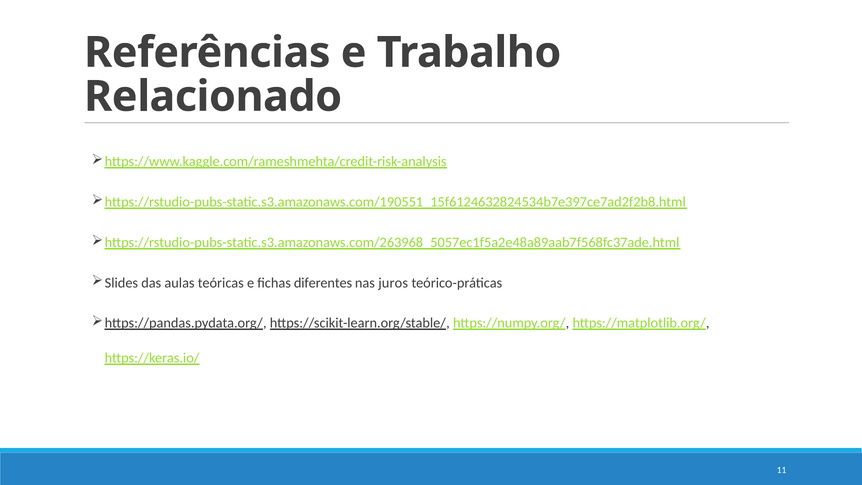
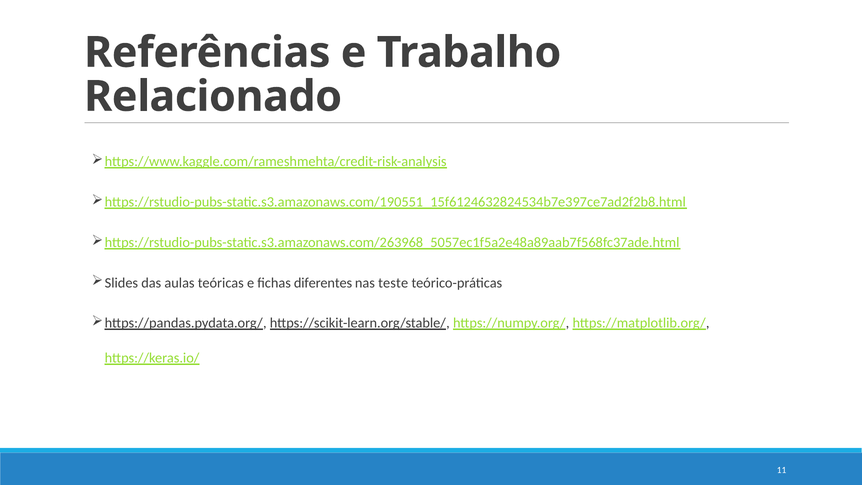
juros: juros -> teste (393, 283)
